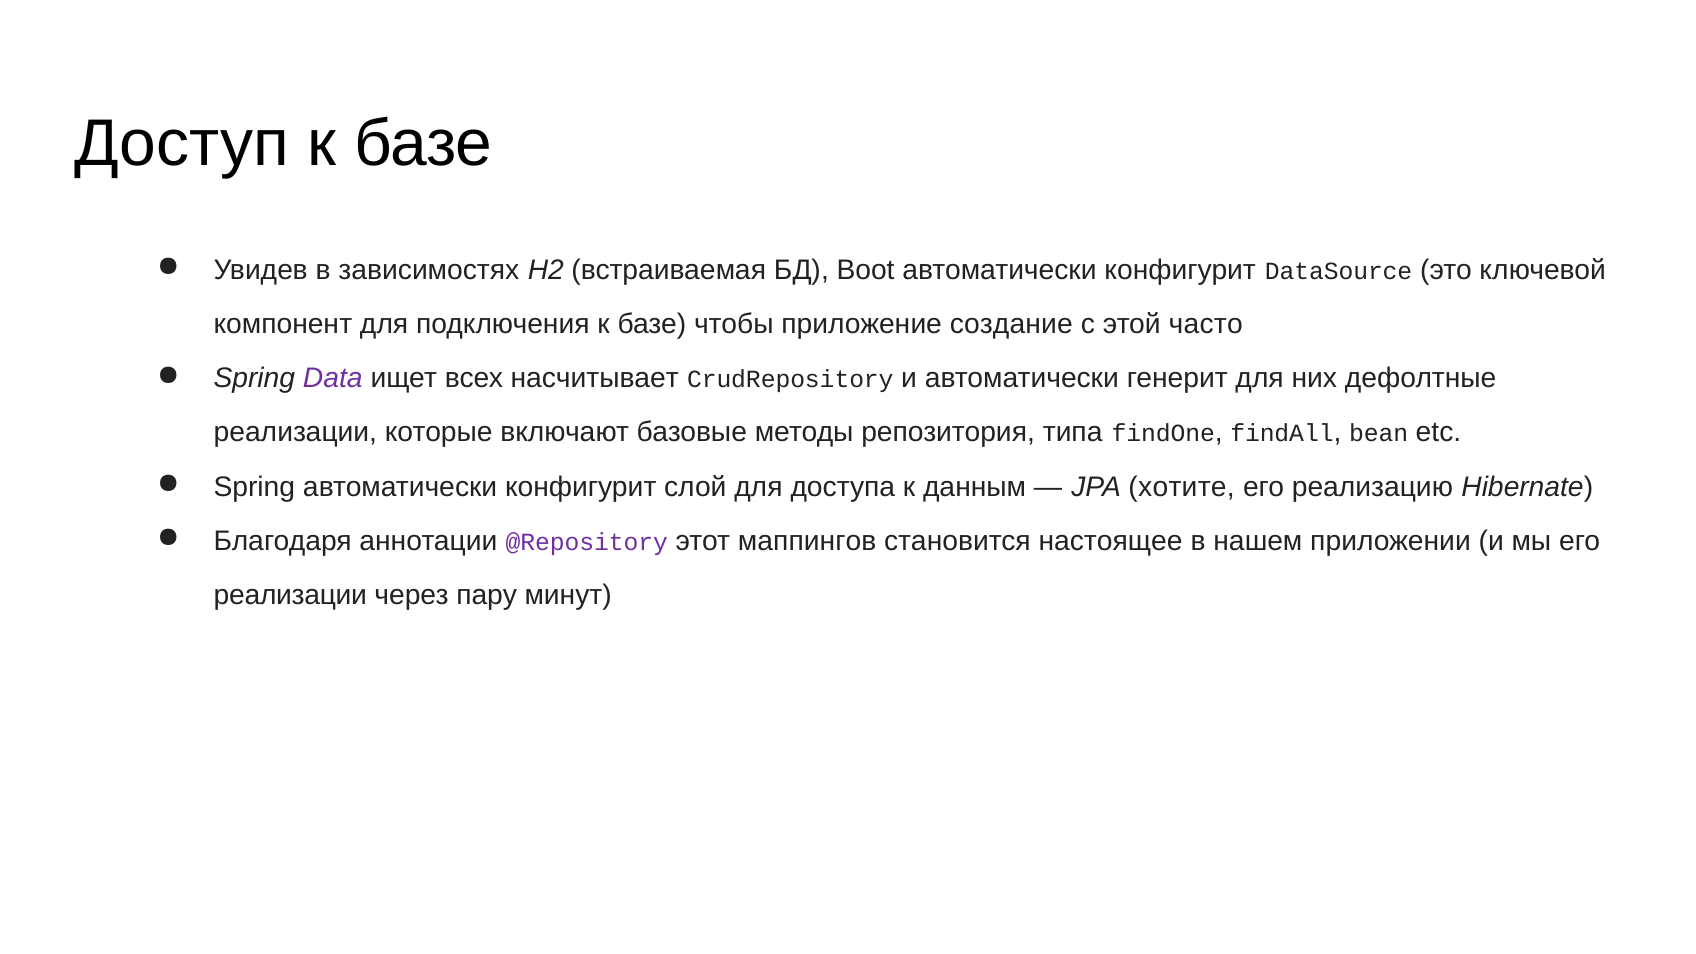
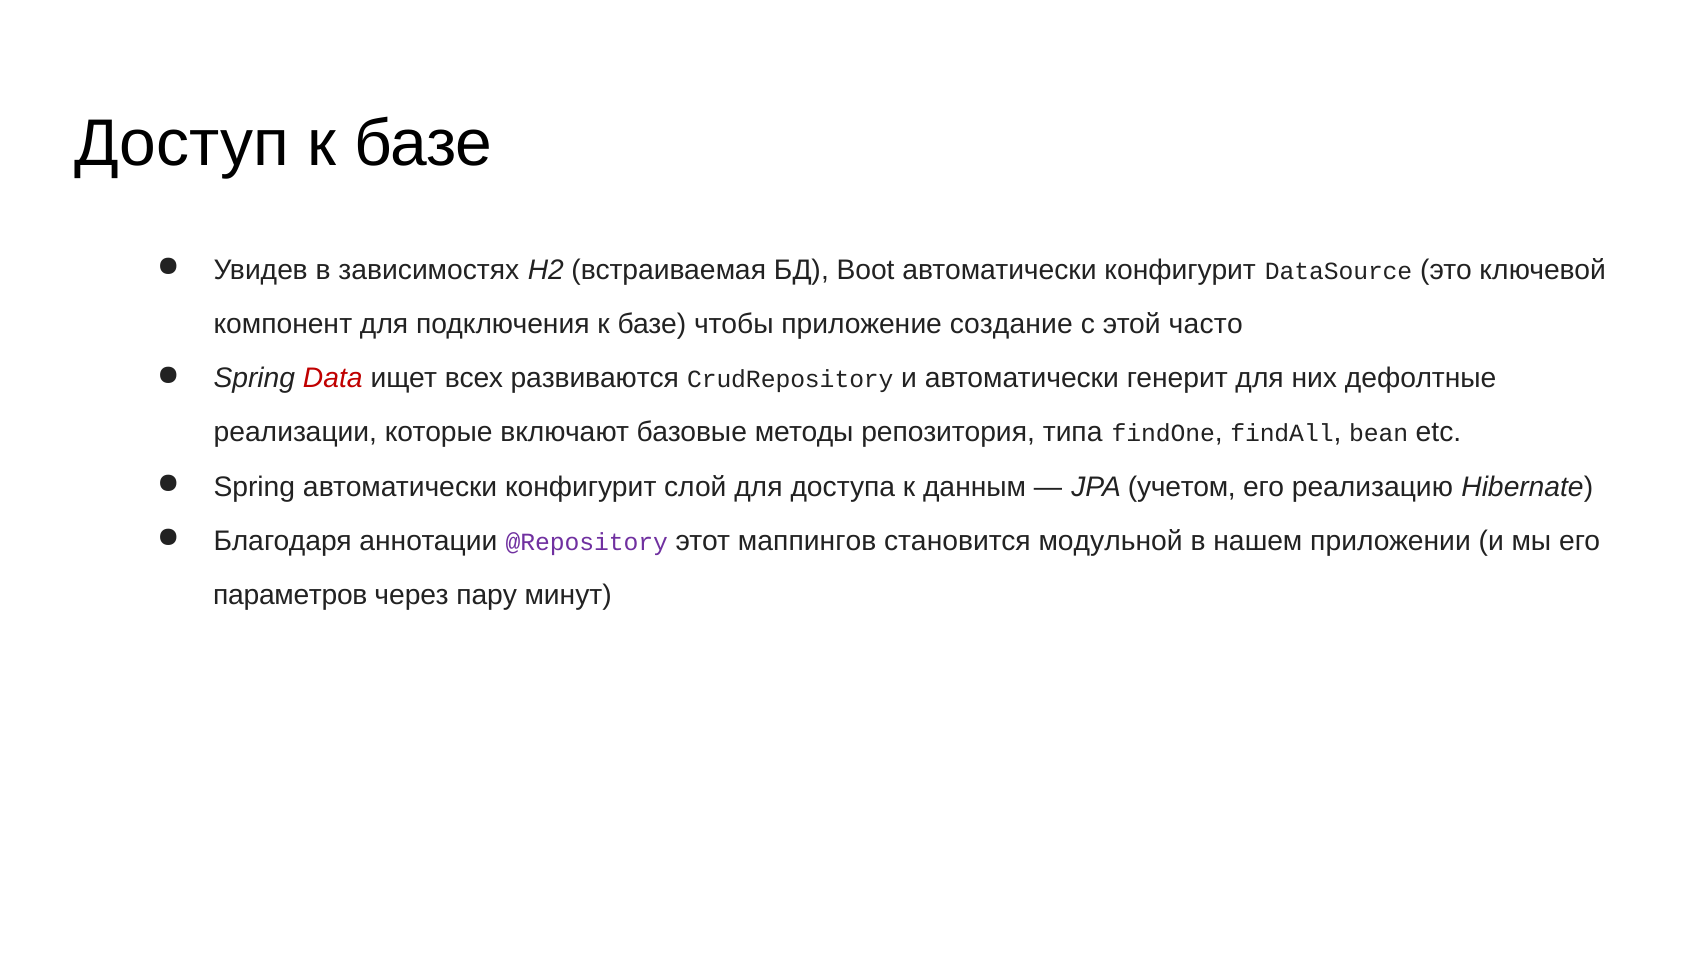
Data colour: purple -> red (333, 378)
насчитывает: насчитывает -> развиваются (595, 378)
хотите: хотите -> учетом (1182, 487)
настоящее: настоящее -> модульной (1111, 541)
реализации: реализации -> параметров (290, 595)
